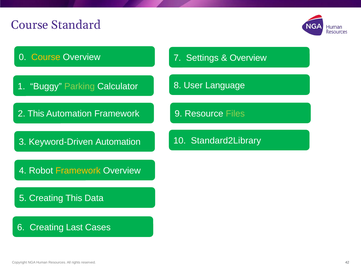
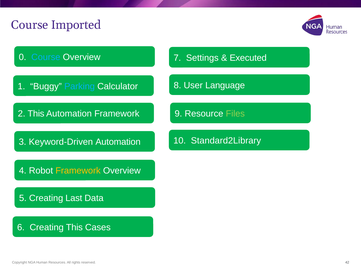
Standard: Standard -> Imported (76, 25)
Course colour: yellow -> light blue (46, 57)
Overview: Overview -> Executed (248, 58)
Parking colour: light green -> light blue (80, 86)
Creating This: This -> Last (74, 198)
Creating Last: Last -> This (74, 227)
